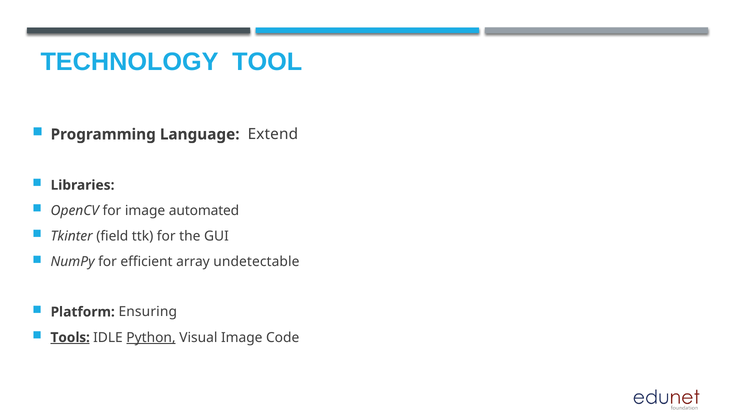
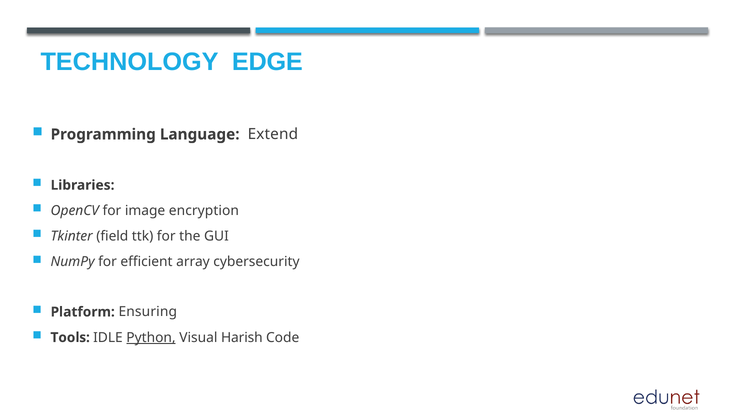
TOOL: TOOL -> EDGE (267, 62)
automated: automated -> encryption (204, 210)
undetectable: undetectable -> cybersecurity (256, 262)
Tools underline: present -> none (70, 337)
Visual Image: Image -> Harish (242, 337)
